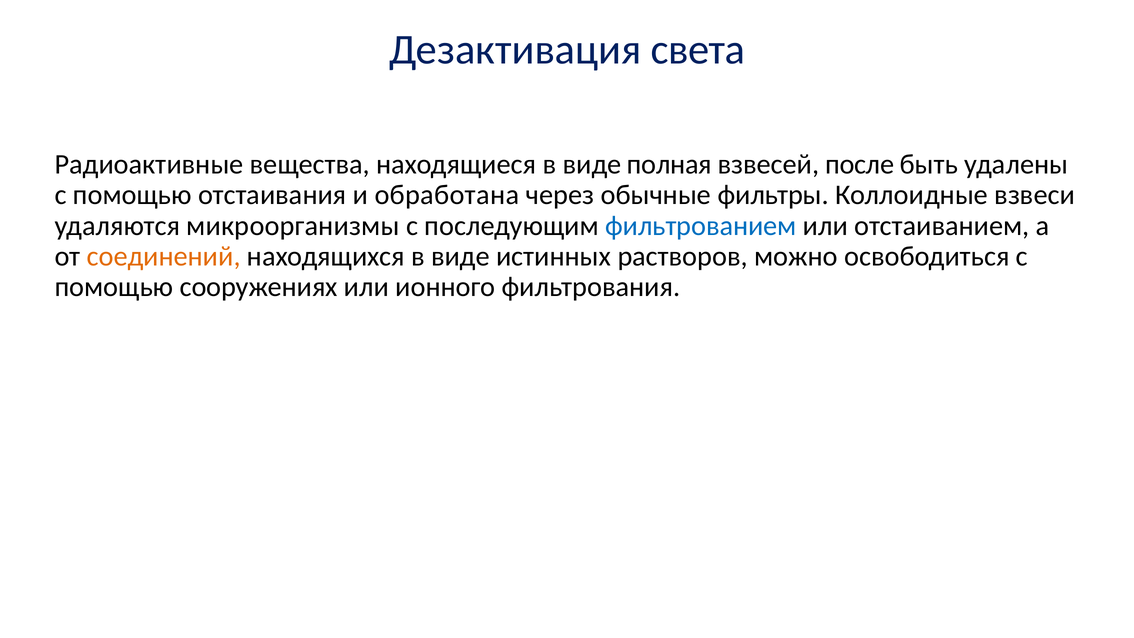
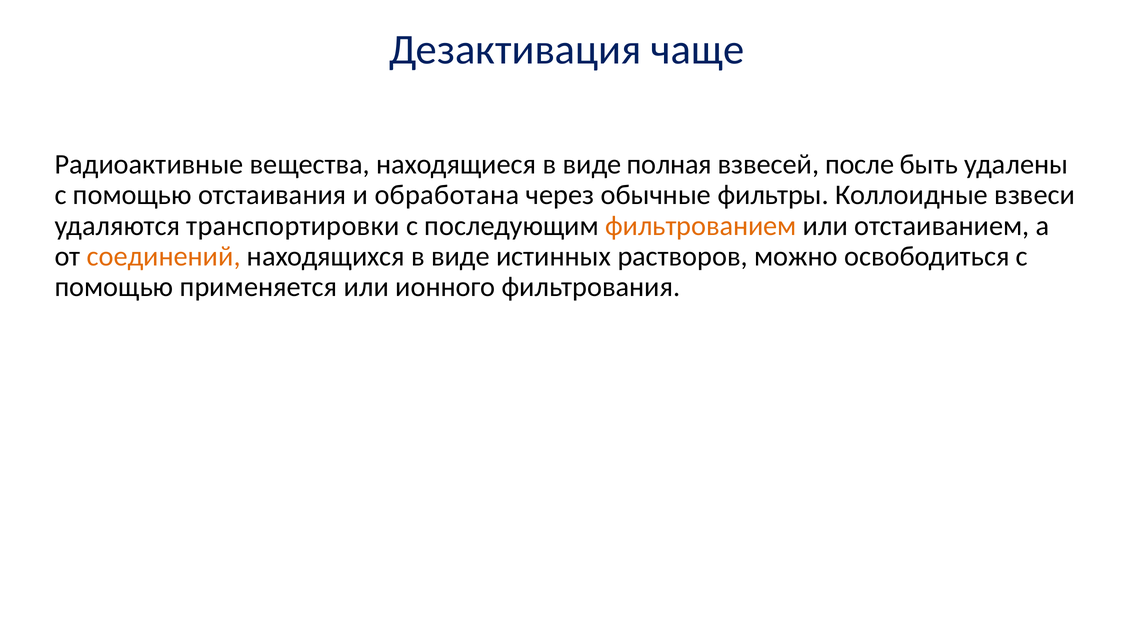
света: света -> чаще (698, 50)
микроорганизмы: микроорганизмы -> транспортировки (293, 226)
фильтрованием colour: blue -> orange (701, 226)
сооружениях: сооружениях -> применяется (259, 287)
